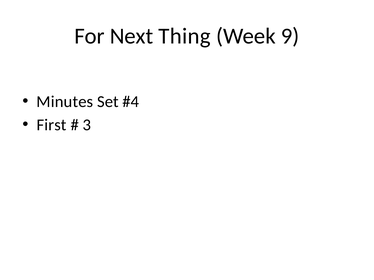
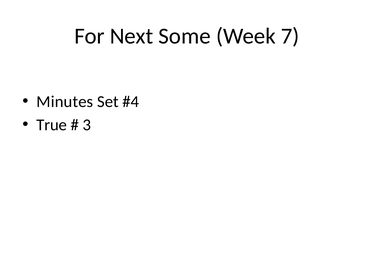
Thing: Thing -> Some (185, 36)
9: 9 -> 7 (290, 36)
First: First -> True (52, 125)
